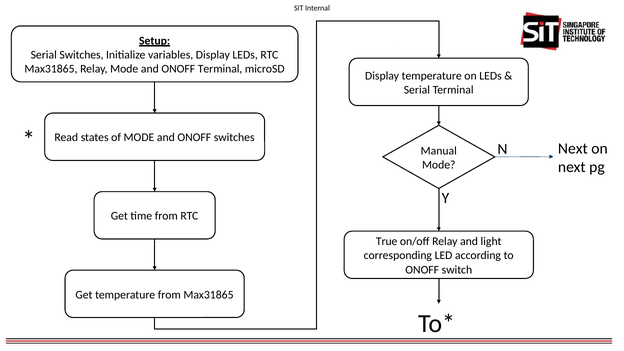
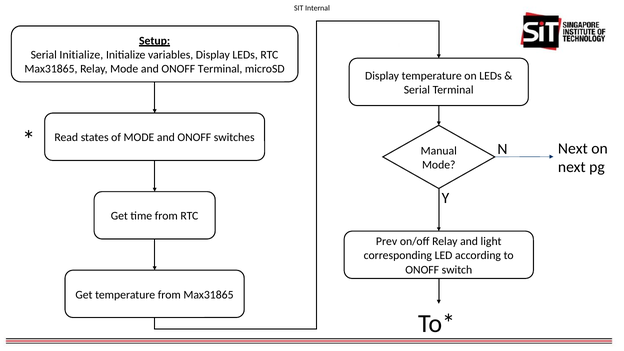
Serial Switches: Switches -> Initialize (81, 55)
True: True -> Prev (387, 242)
